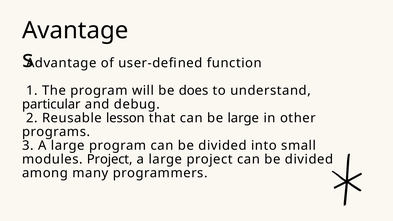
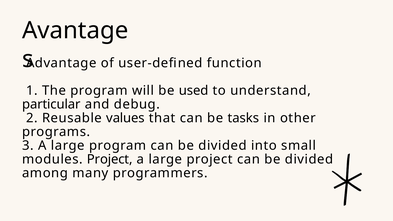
does: does -> used (194, 91)
lesson: lesson -> values (125, 118)
be large: large -> tasks (243, 118)
